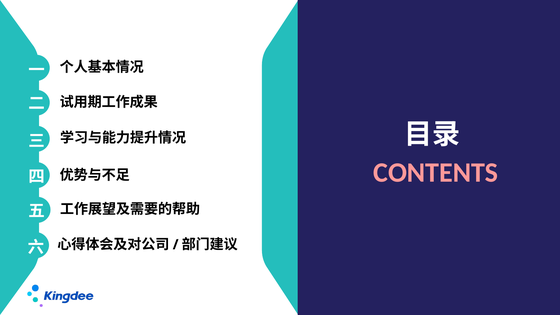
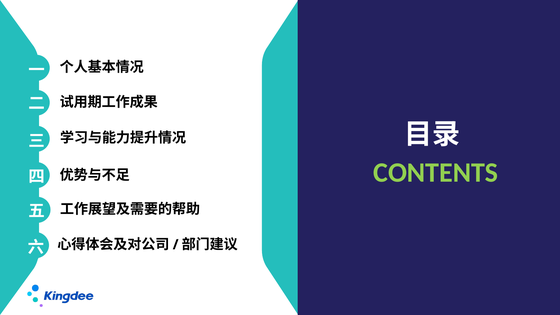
CONTENTS colour: pink -> light green (436, 173)
